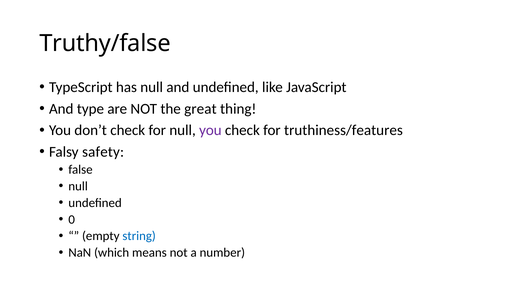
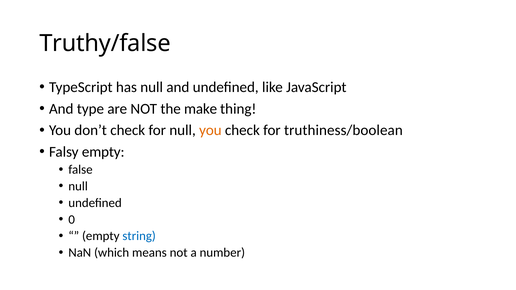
great: great -> make (201, 109)
you colour: purple -> orange (210, 130)
truthiness/features: truthiness/features -> truthiness/boolean (343, 130)
Falsy safety: safety -> empty (103, 152)
